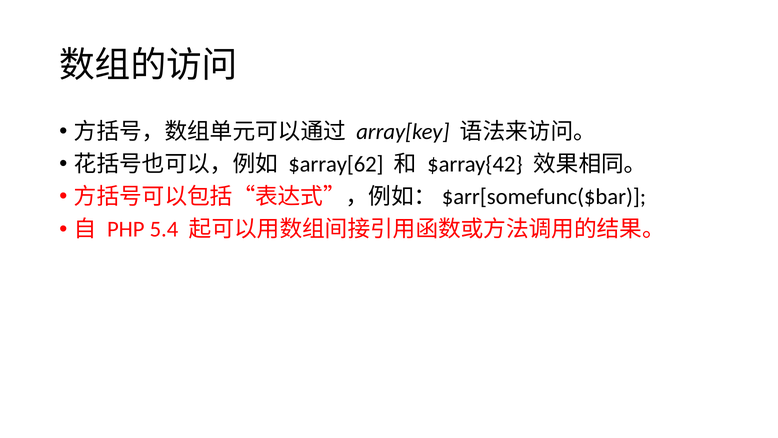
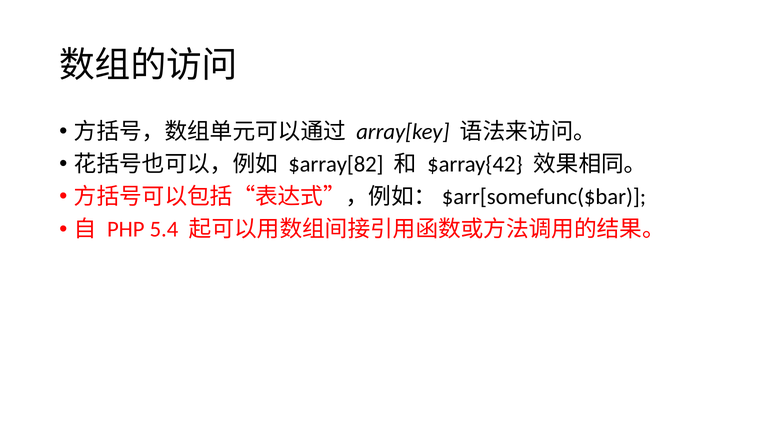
$array[62: $array[62 -> $array[82 (336, 164)
